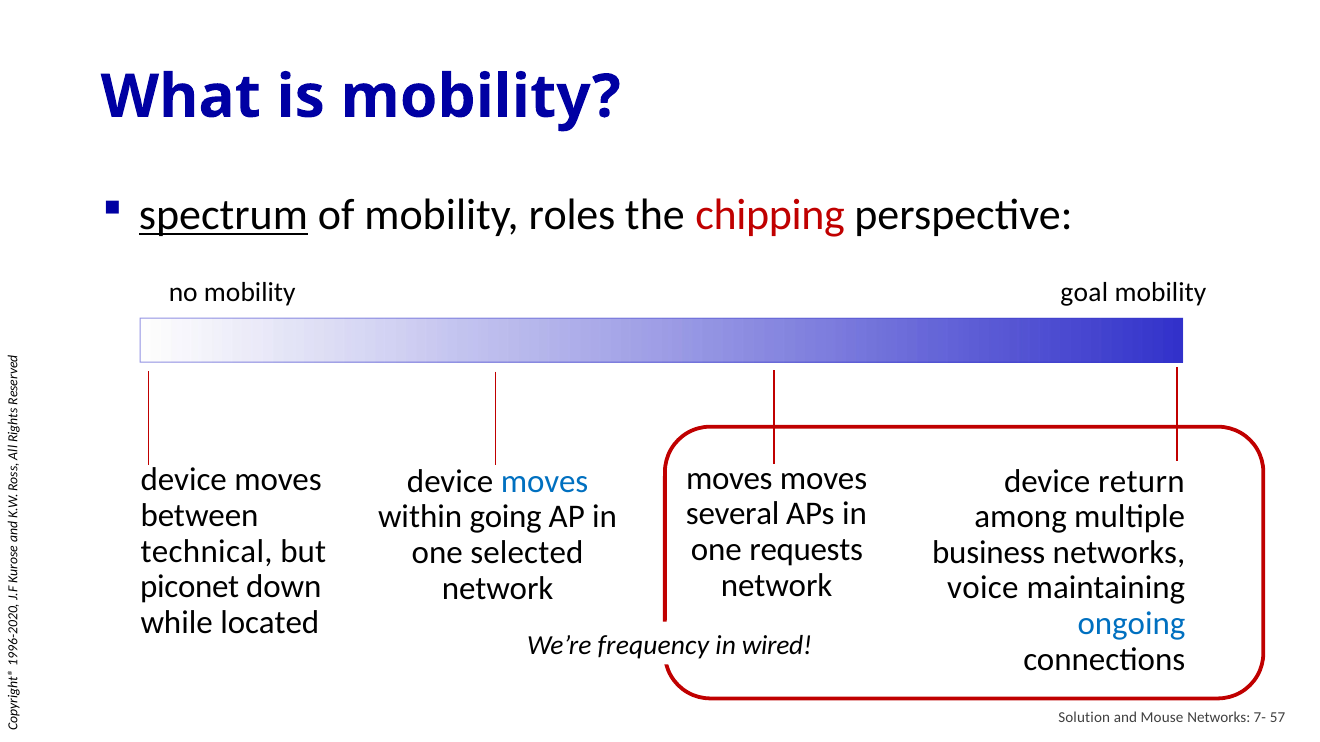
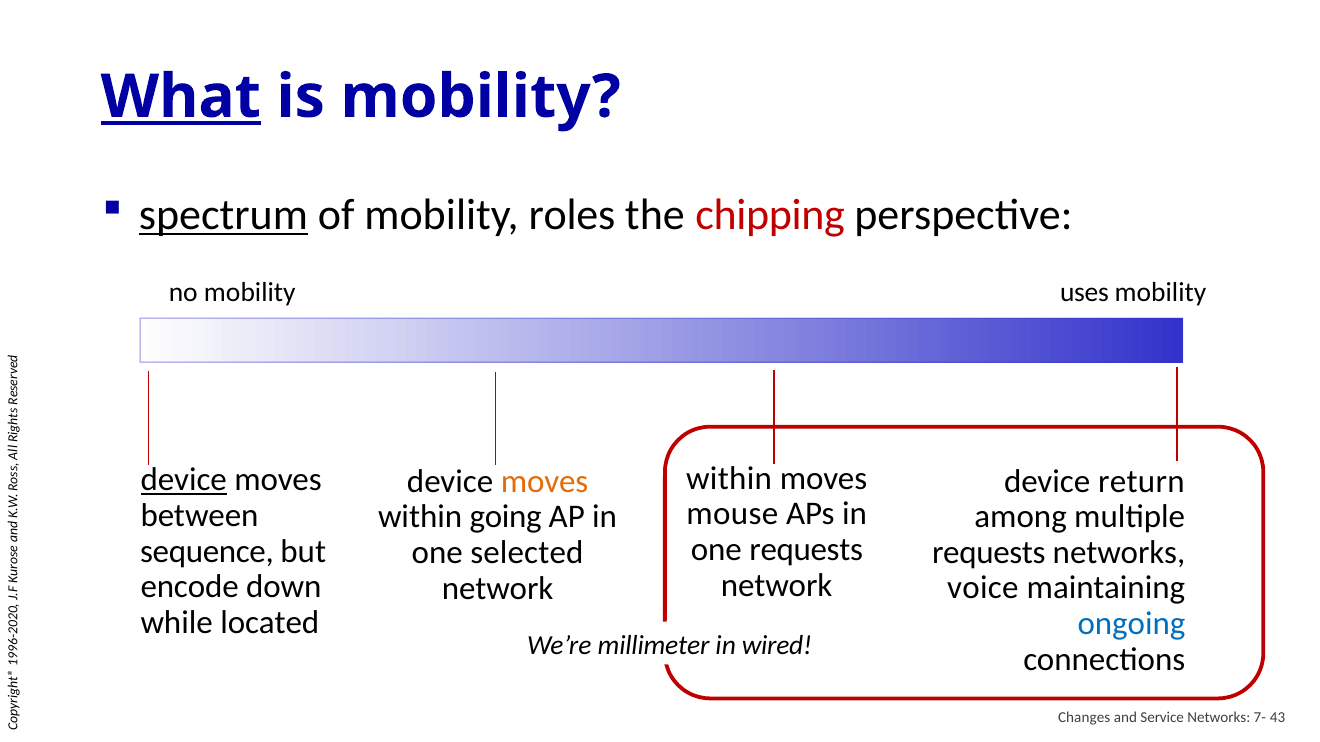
What underline: none -> present (181, 97)
goal: goal -> uses (1084, 293)
moves: moves -> within (729, 479)
device underline: none -> present (184, 480)
moves colour: blue -> orange (545, 482)
several: several -> mouse (732, 514)
technical: technical -> sequence (207, 552)
business: business -> requests (989, 553)
piconet: piconet -> encode (190, 587)
frequency: frequency -> millimeter (654, 645)
Solution: Solution -> Changes (1084, 718)
Mouse: Mouse -> Service (1162, 718)
57: 57 -> 43 (1278, 718)
